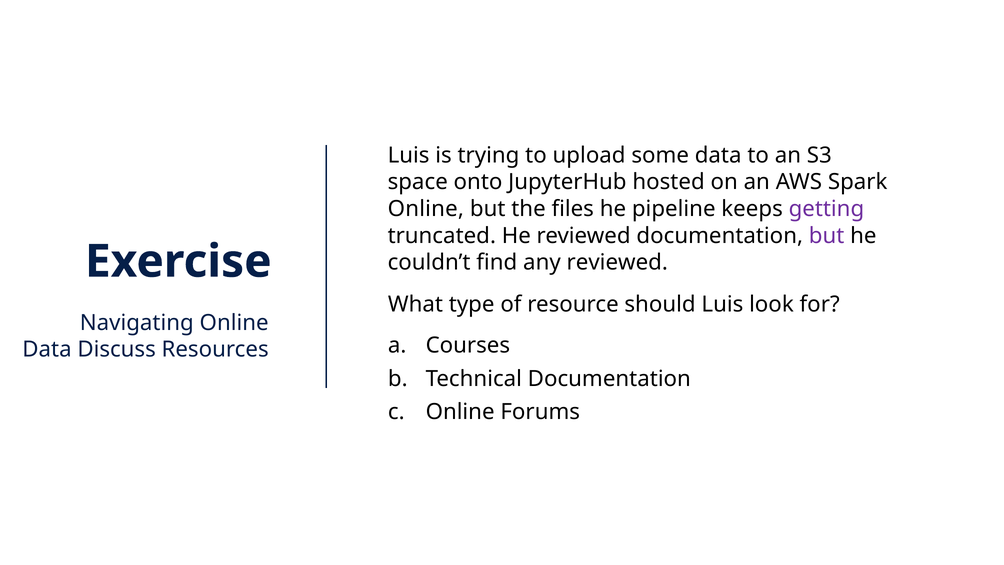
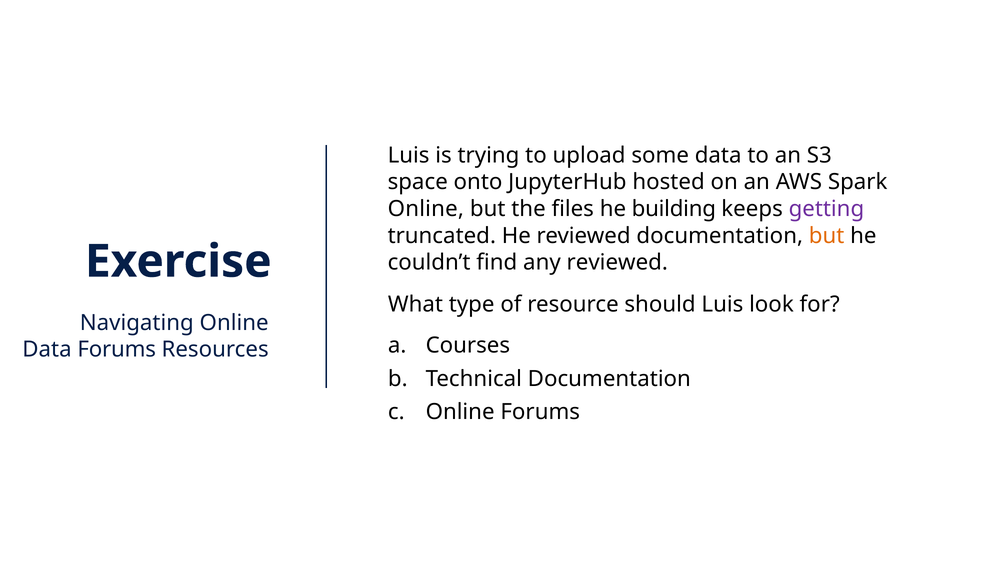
pipeline: pipeline -> building (674, 209)
but colour: purple -> orange (827, 236)
Data Discuss: Discuss -> Forums (117, 349)
